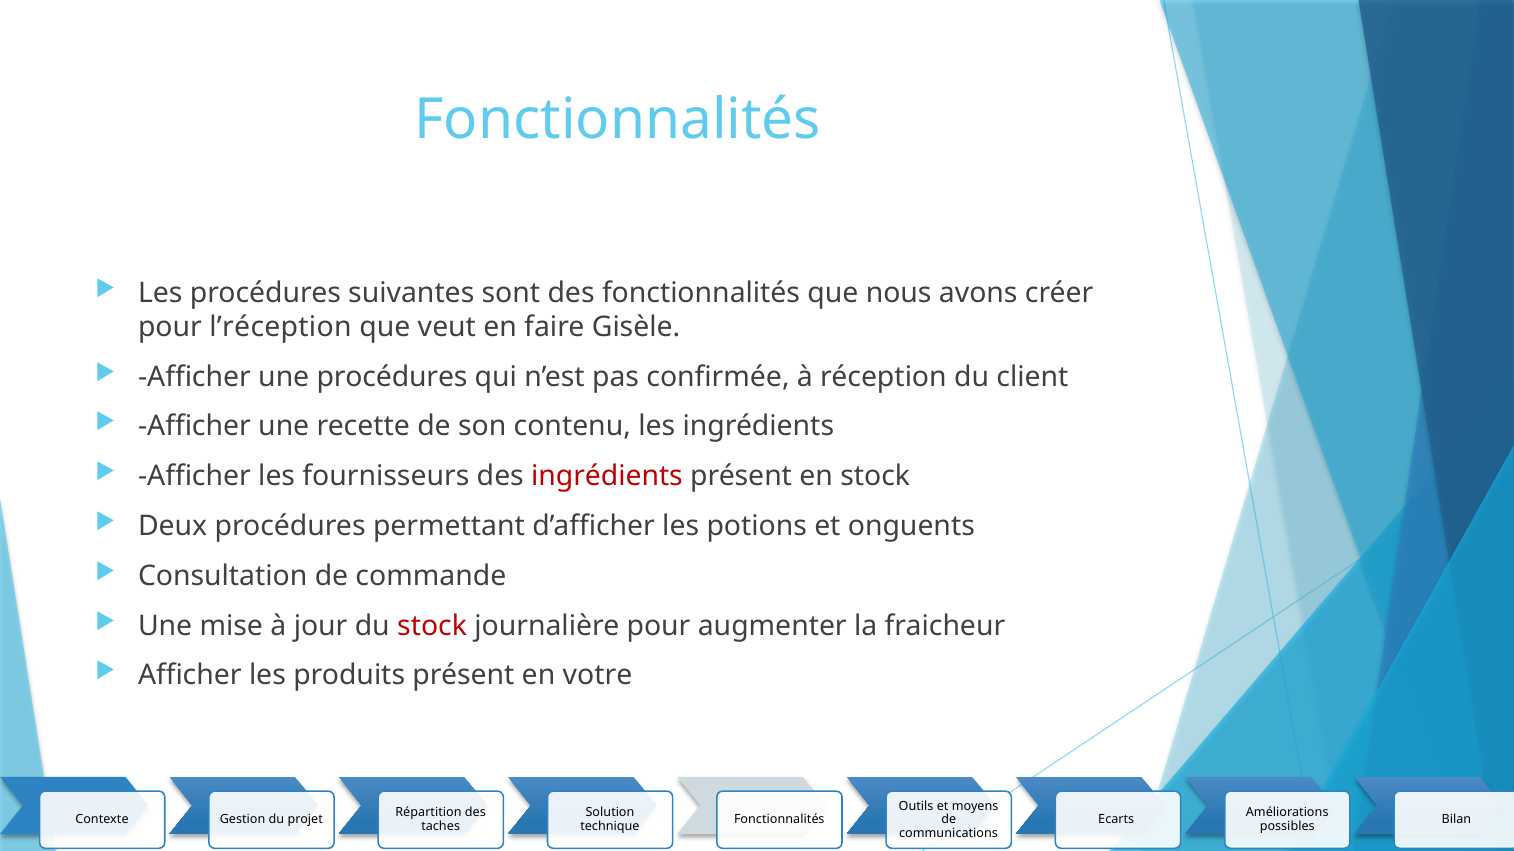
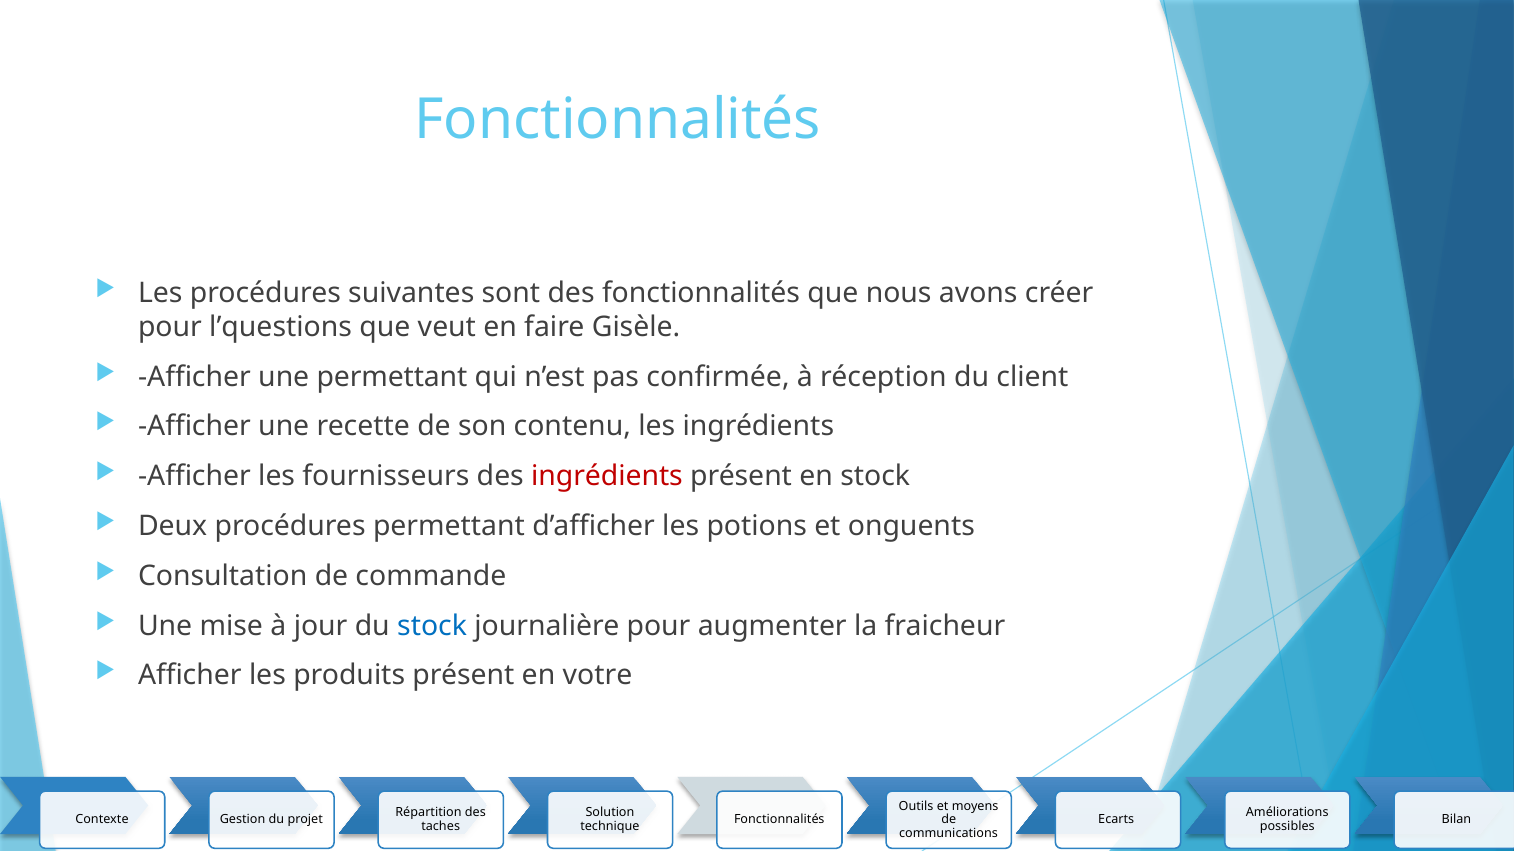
l’réception: l’réception -> l’questions (281, 327)
une procédures: procédures -> permettant (392, 377)
stock colour: red -> blue (432, 626)
